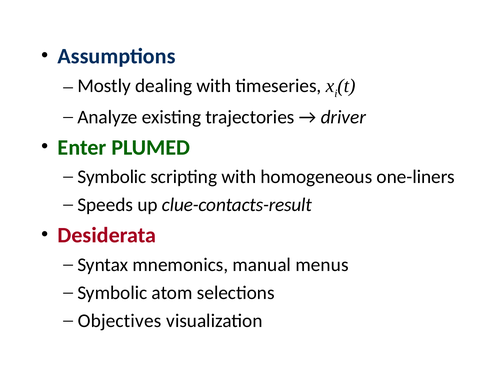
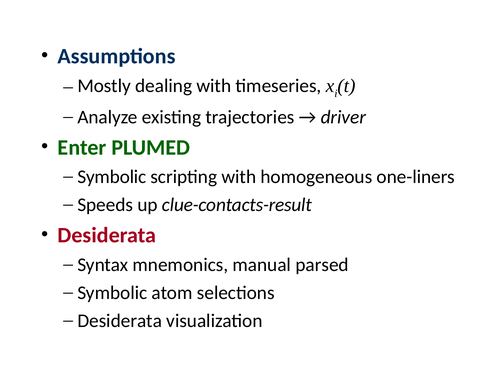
menus: menus -> parsed (322, 265)
Objectives: Objectives -> Desiderata (120, 321)
